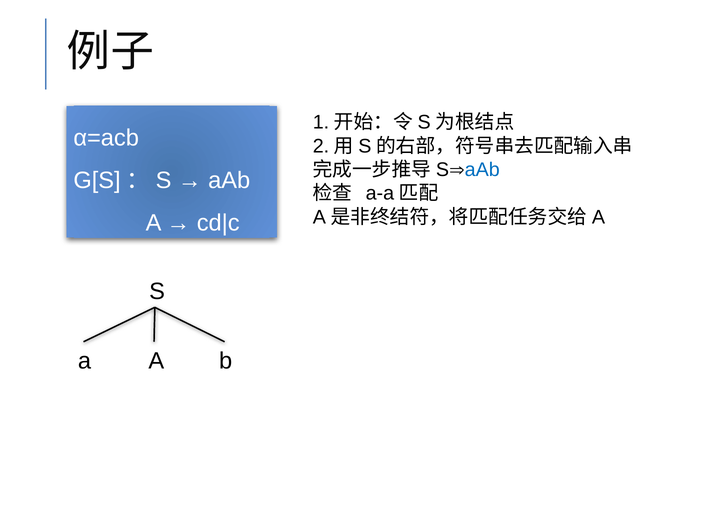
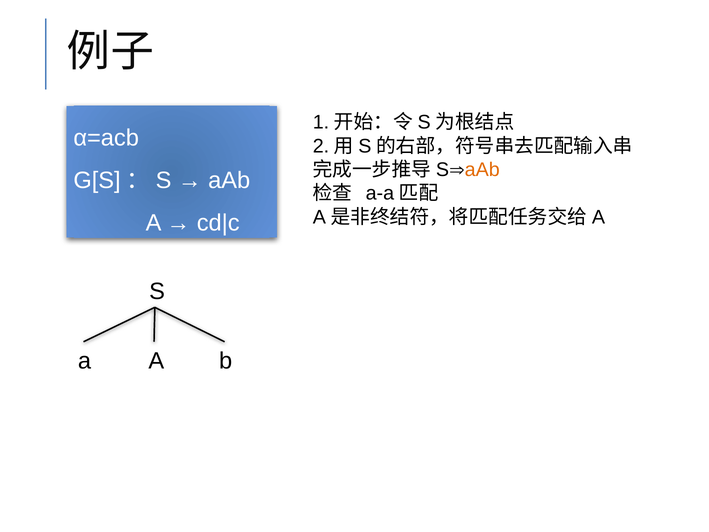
aAb colour: blue -> orange (482, 170)
